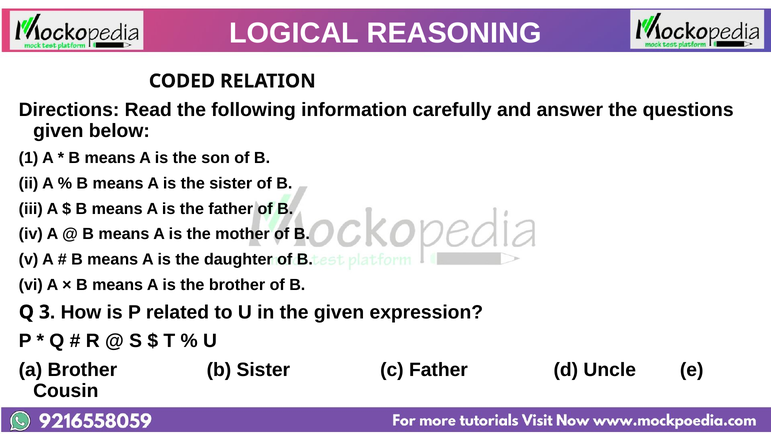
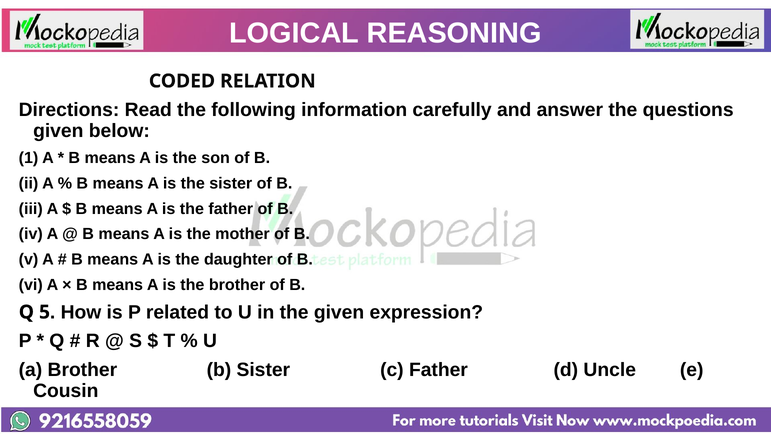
3: 3 -> 5 (44, 312)
